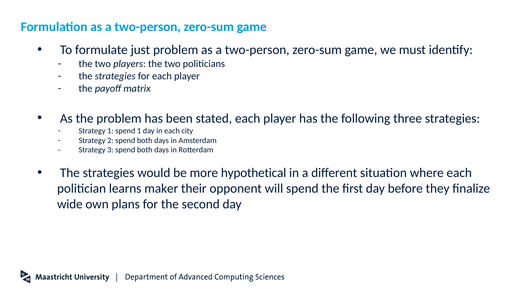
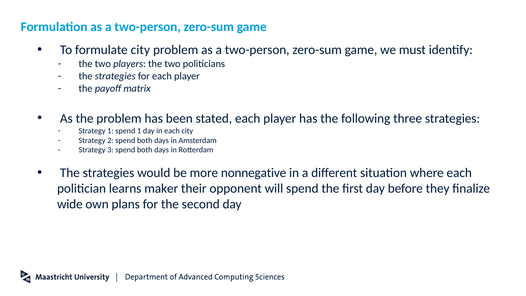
formulate just: just -> city (140, 50)
hypothetical: hypothetical -> nonnegative (254, 173)
